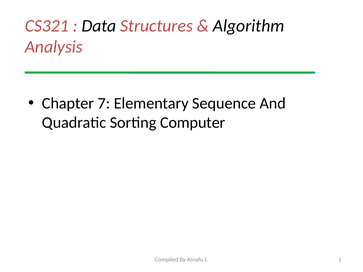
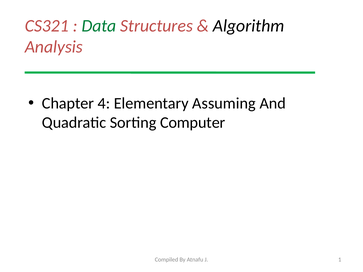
Data colour: black -> green (99, 26)
7: 7 -> 4 (104, 103)
Sequence: Sequence -> Assuming (224, 103)
